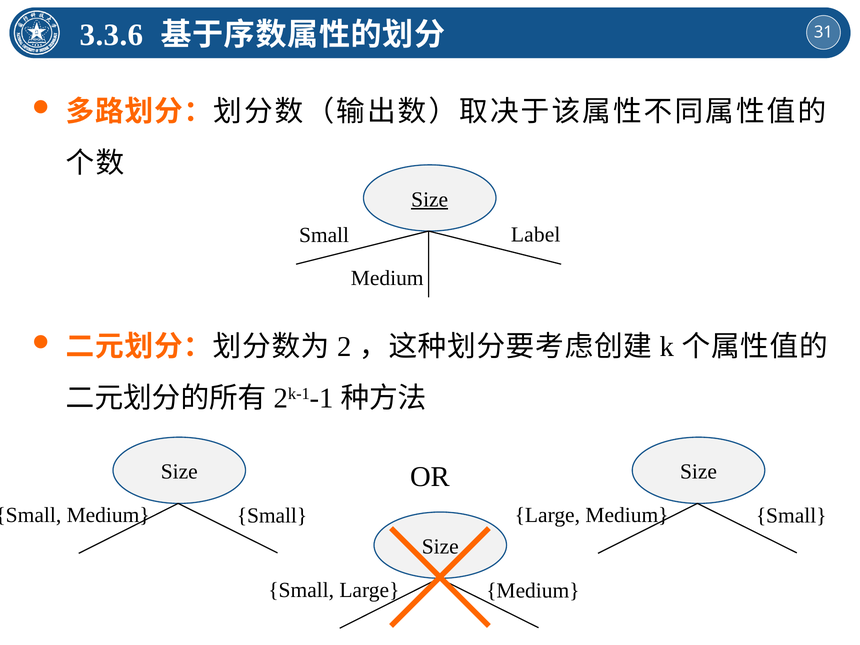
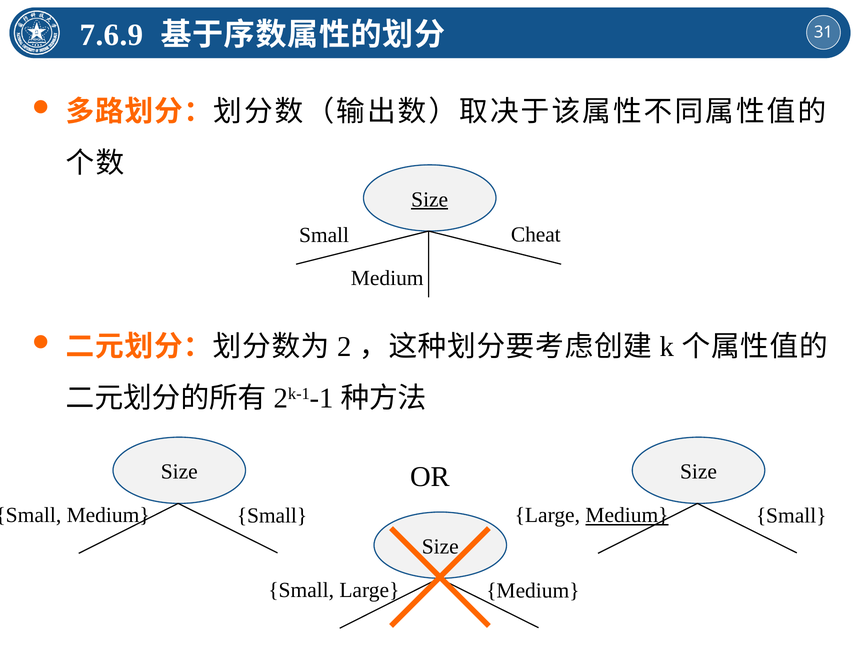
3.3.6: 3.3.6 -> 7.6.9 (112, 35)
Label: Label -> Cheat (536, 235)
Medium underline: none -> present (627, 515)
